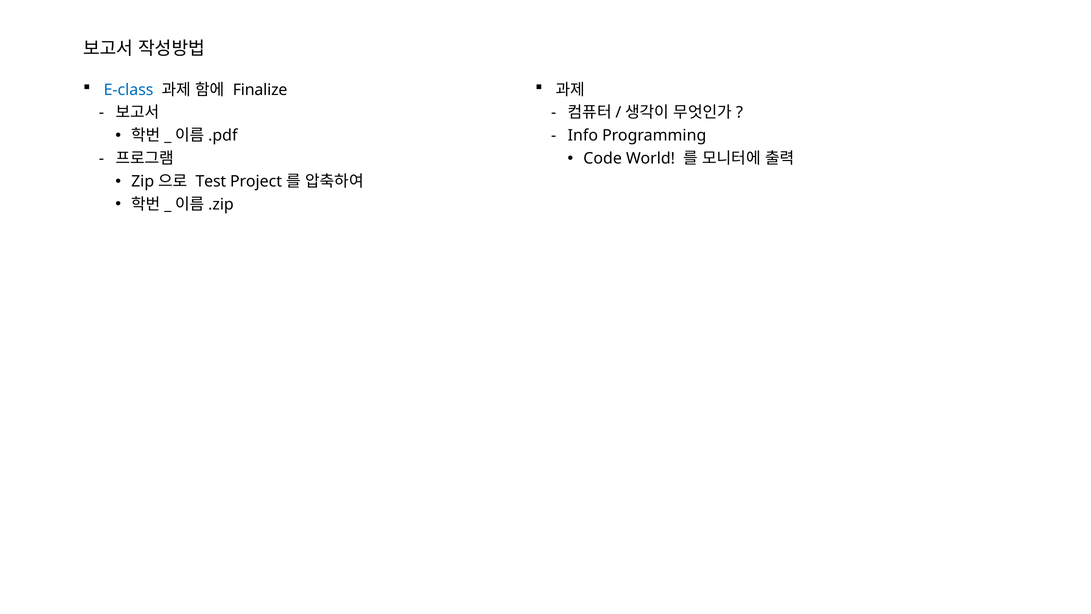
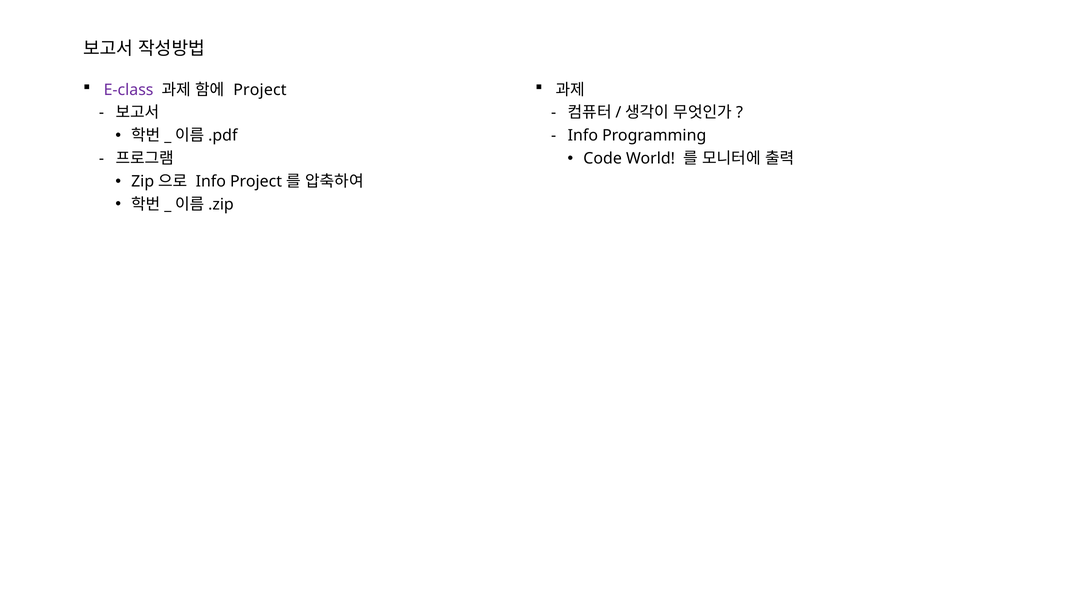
E-class colour: blue -> purple (129, 90)
Finalize: Finalize -> Project (260, 90)
Test: Test -> Info (211, 181)
